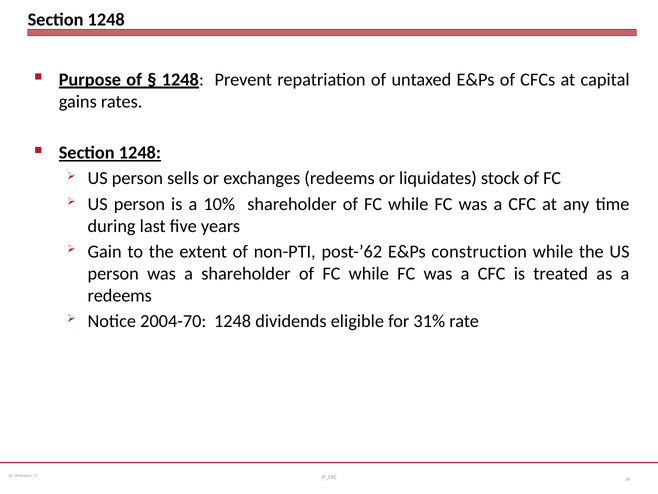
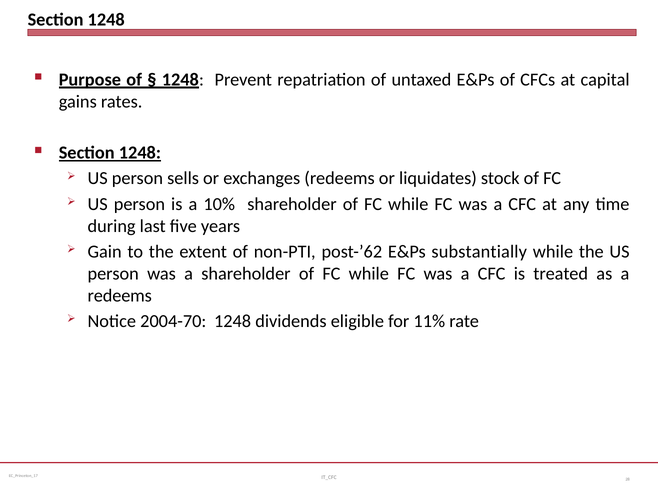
construction: construction -> substantially (479, 251)
31%: 31% -> 11% (429, 321)
